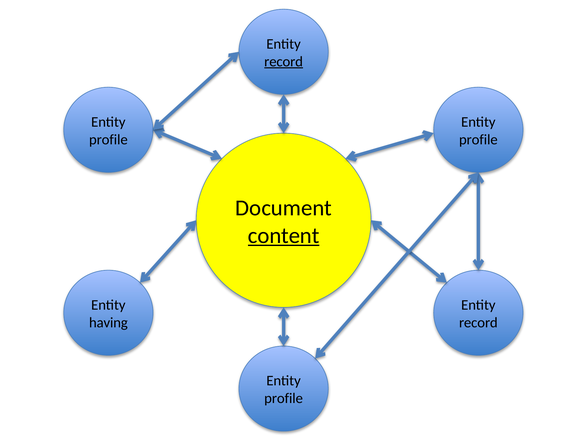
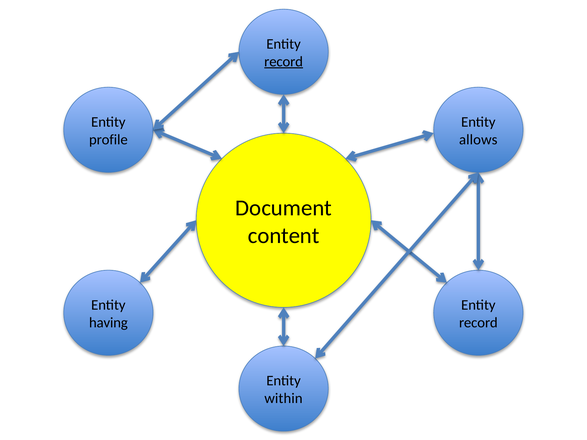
profile: profile -> allows (478, 140)
content underline: present -> none (284, 236)
profile: profile -> within (283, 399)
